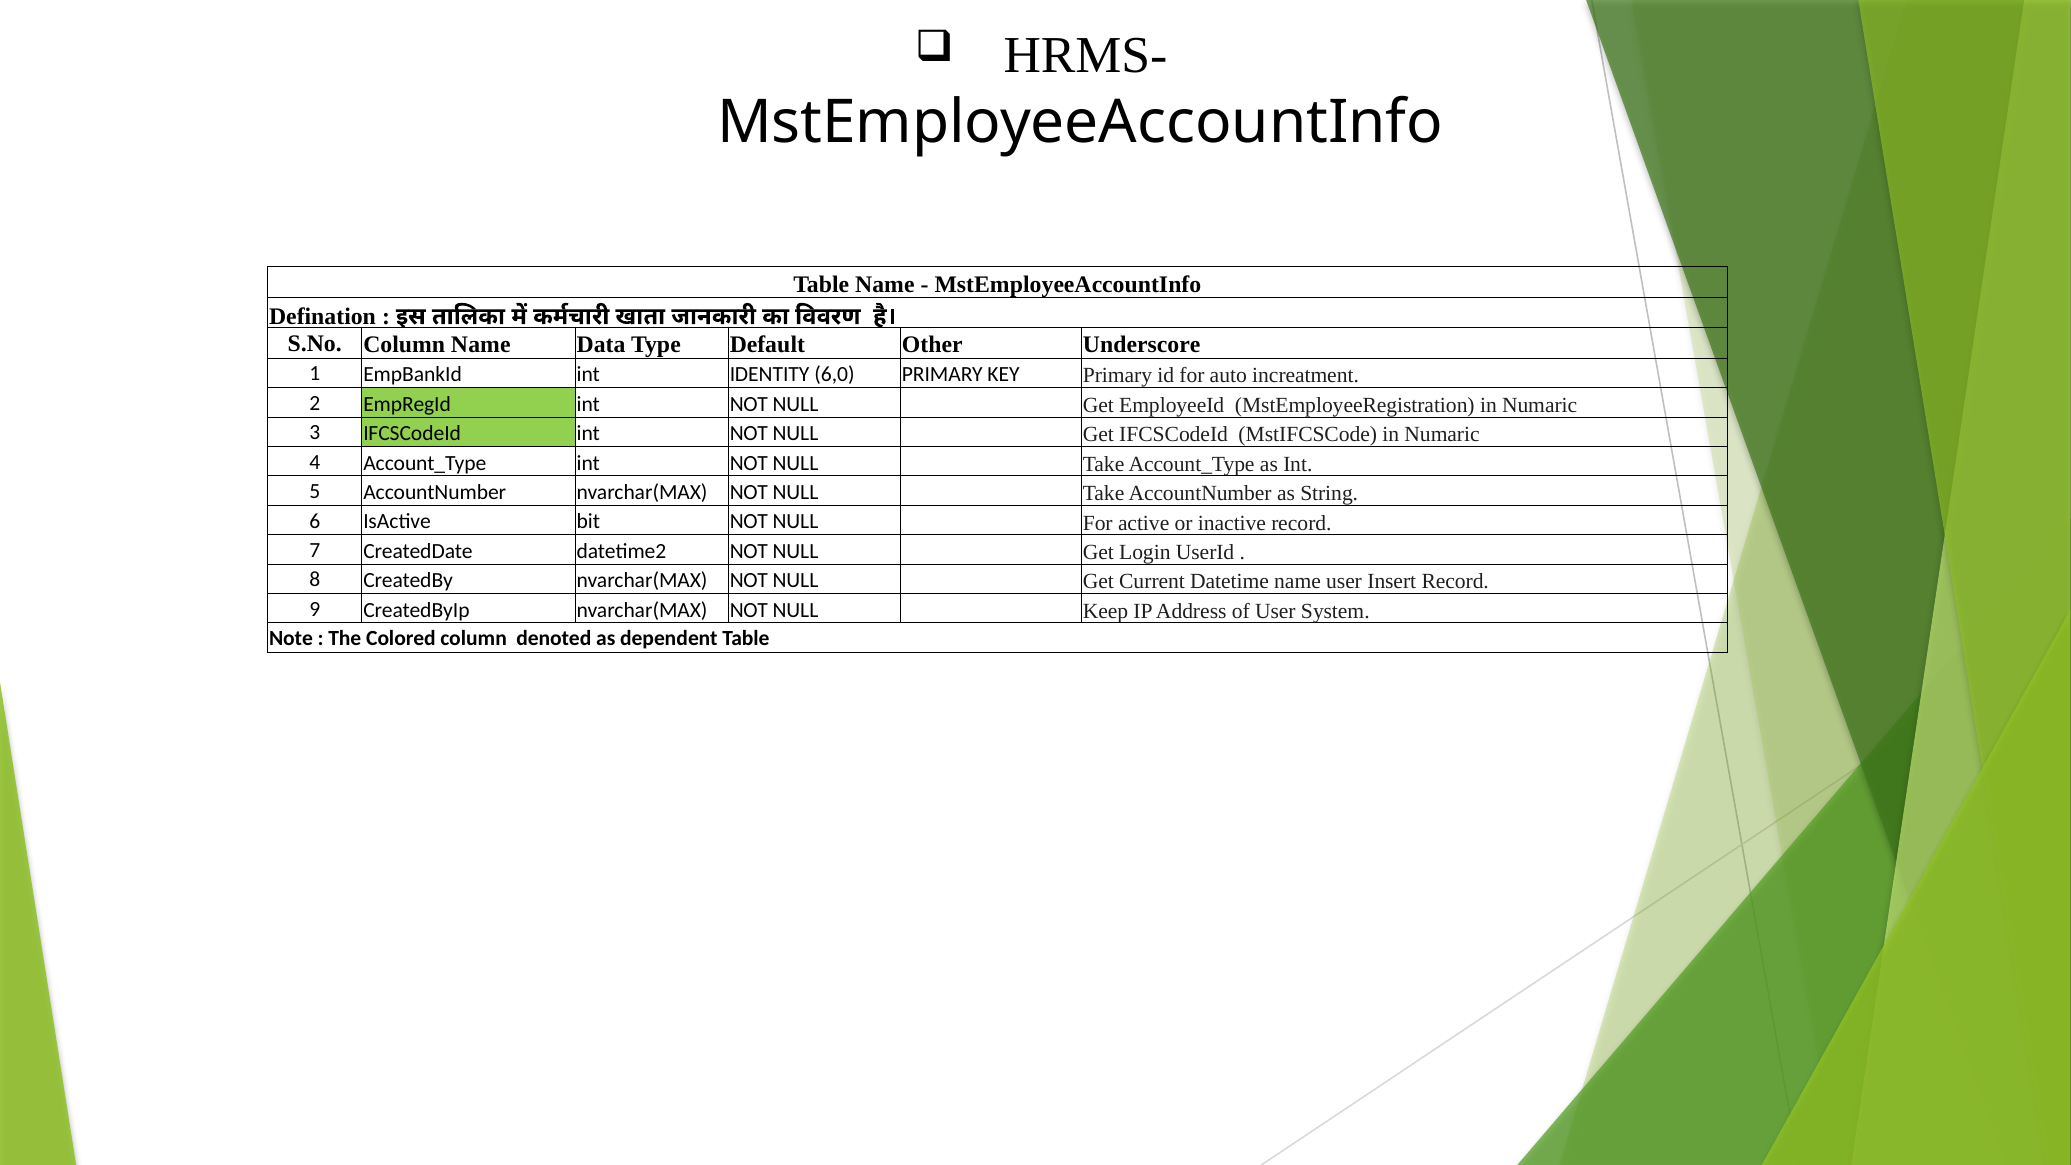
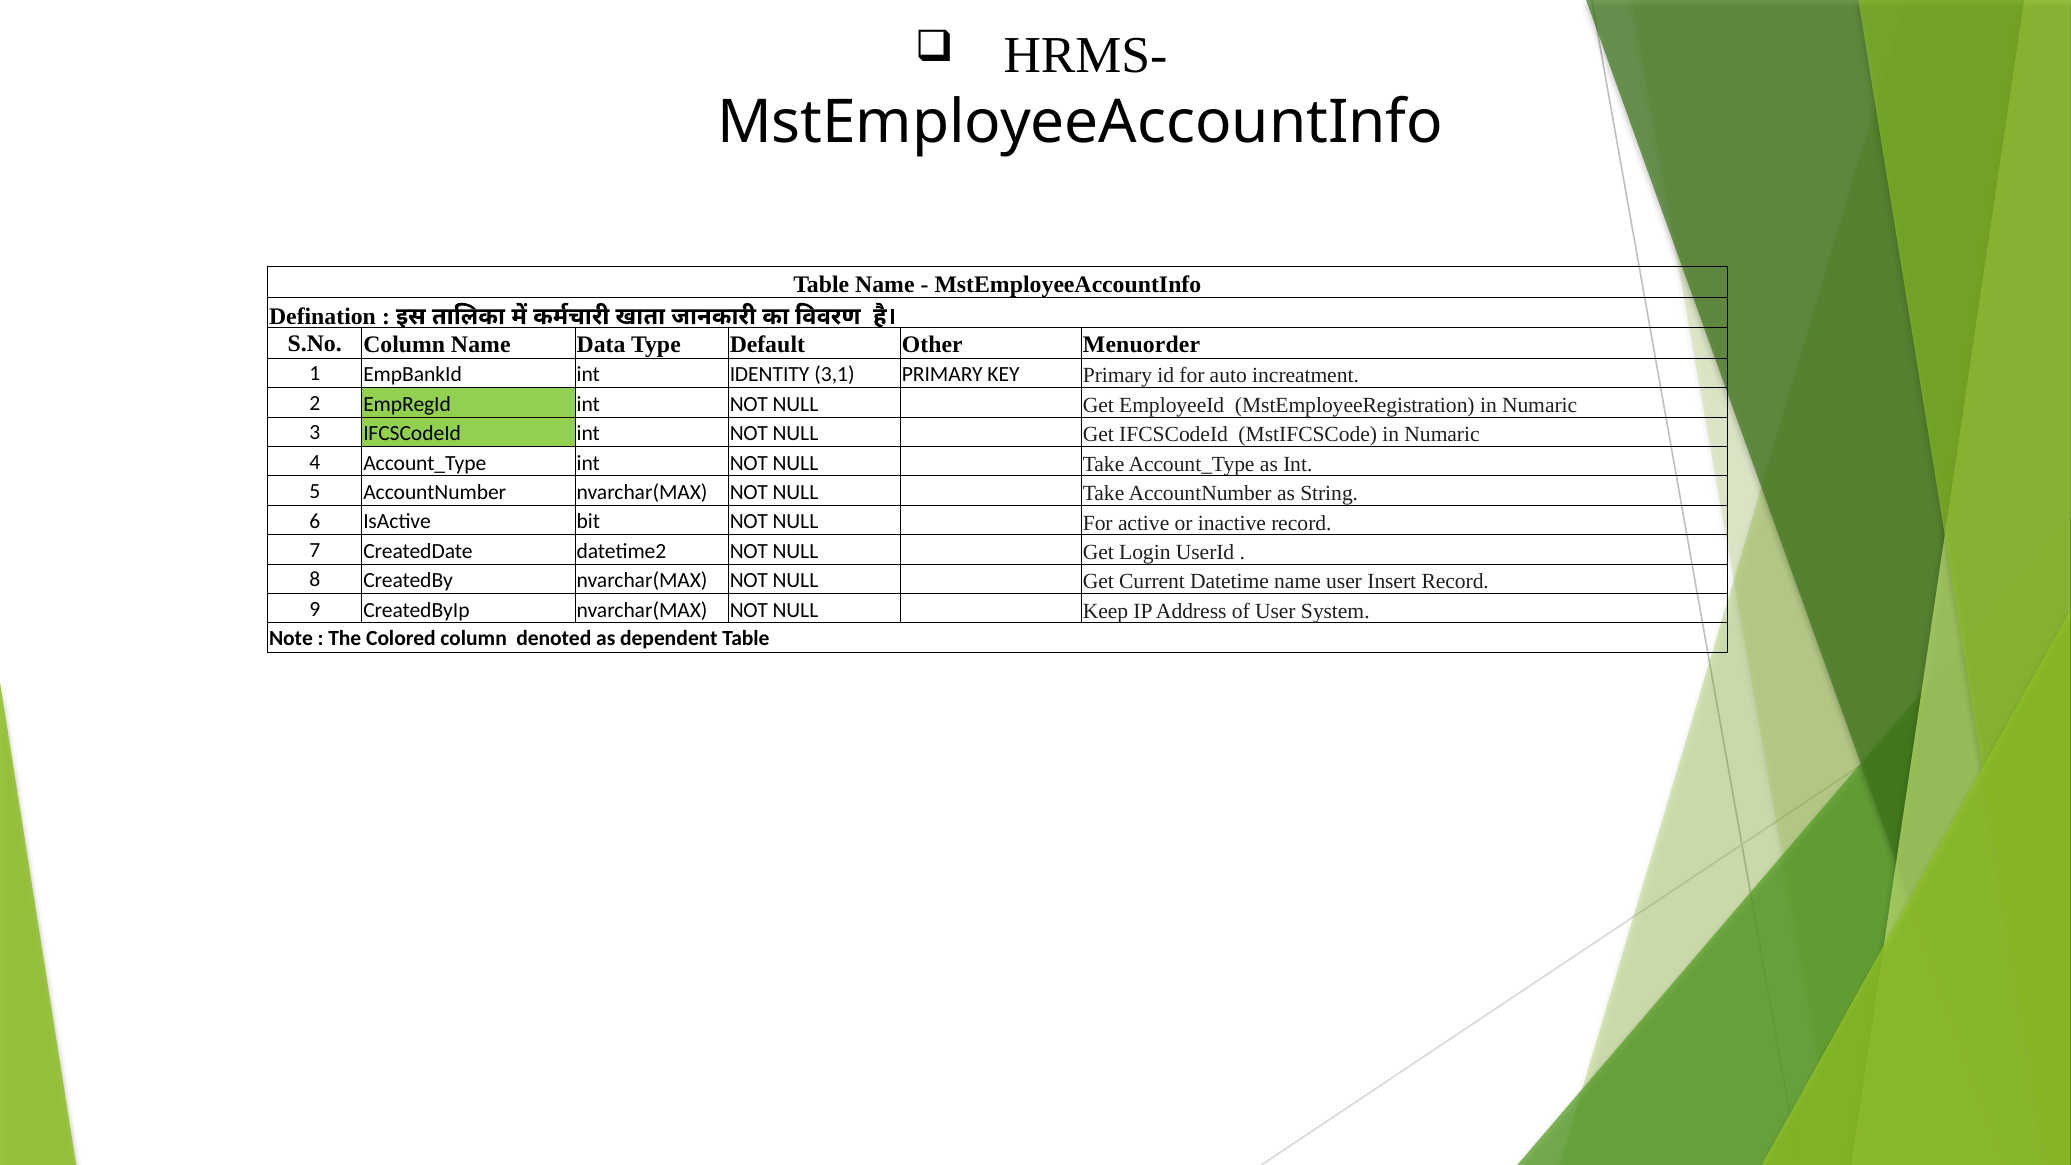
Underscore: Underscore -> Menuorder (1142, 345)
6,0: 6,0 -> 3,1 (834, 375)
